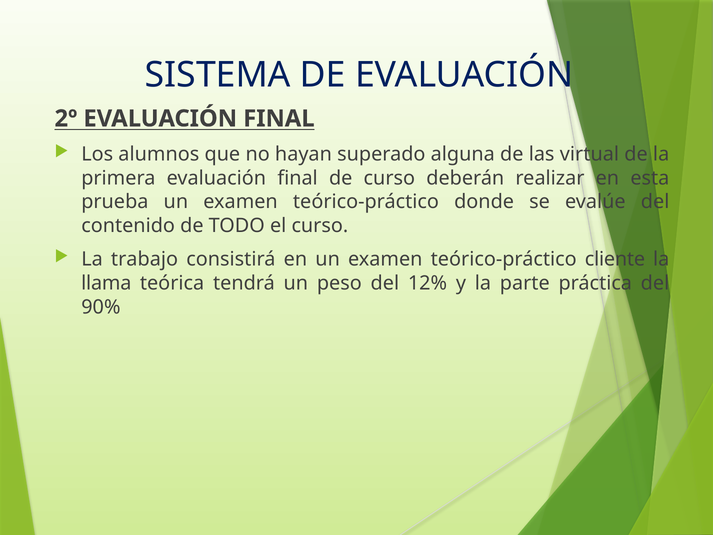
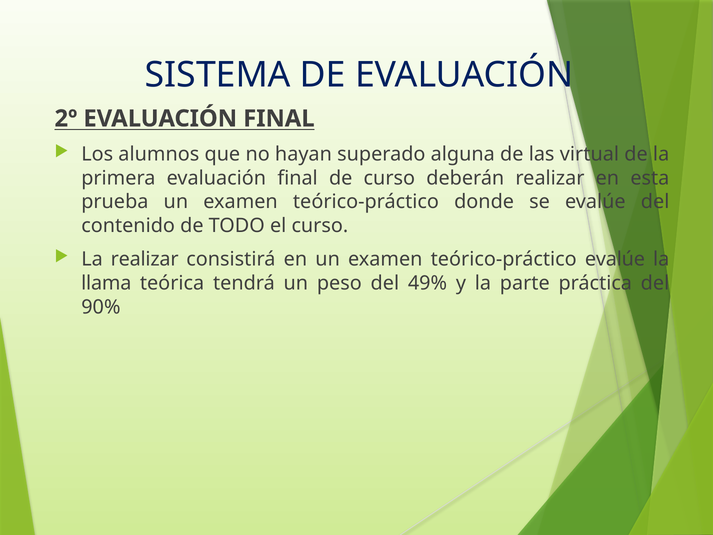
La trabajo: trabajo -> realizar (145, 259)
teórico-práctico cliente: cliente -> evalúe (615, 259)
12%: 12% -> 49% (427, 283)
